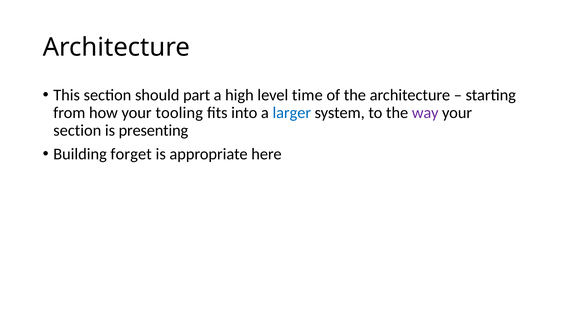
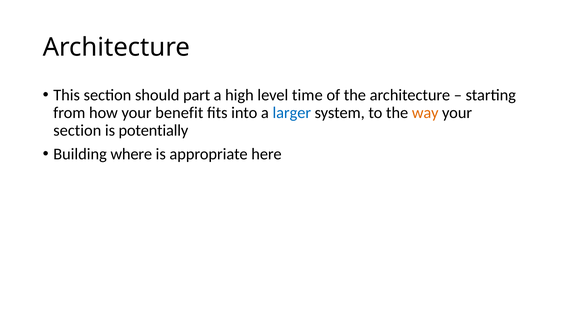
tooling: tooling -> benefit (179, 113)
way colour: purple -> orange (425, 113)
presenting: presenting -> potentially (153, 130)
forget: forget -> where (131, 154)
